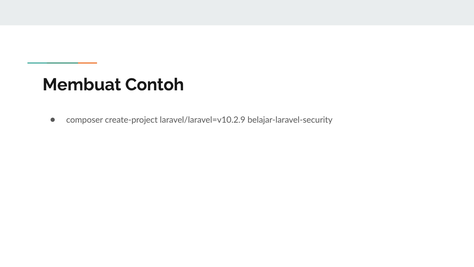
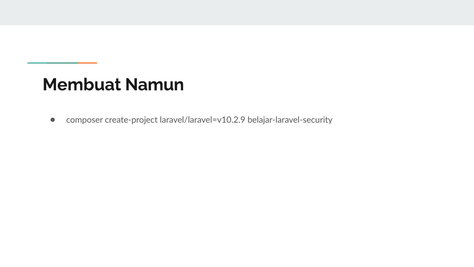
Contoh: Contoh -> Namun (155, 85)
